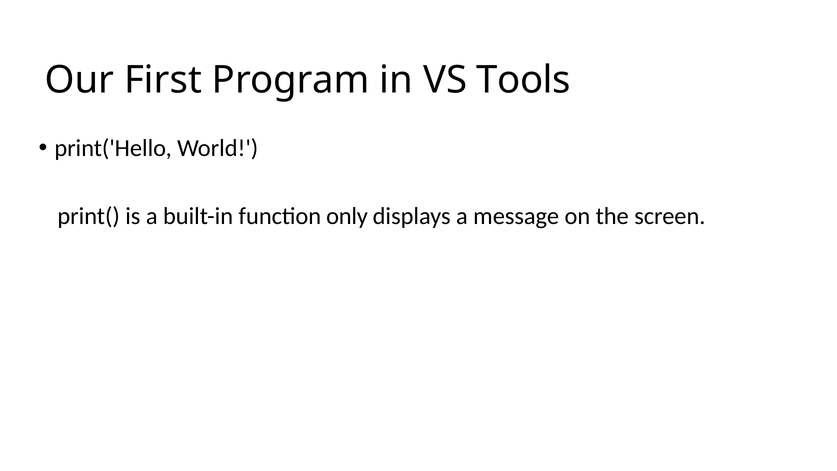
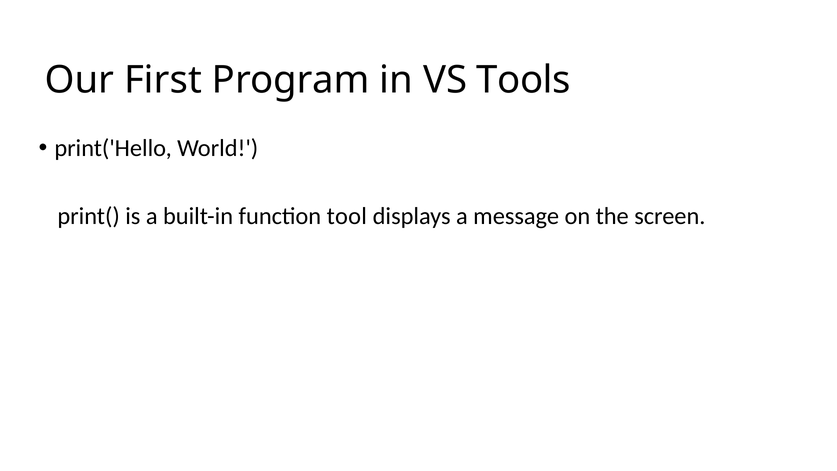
only: only -> tool (347, 216)
